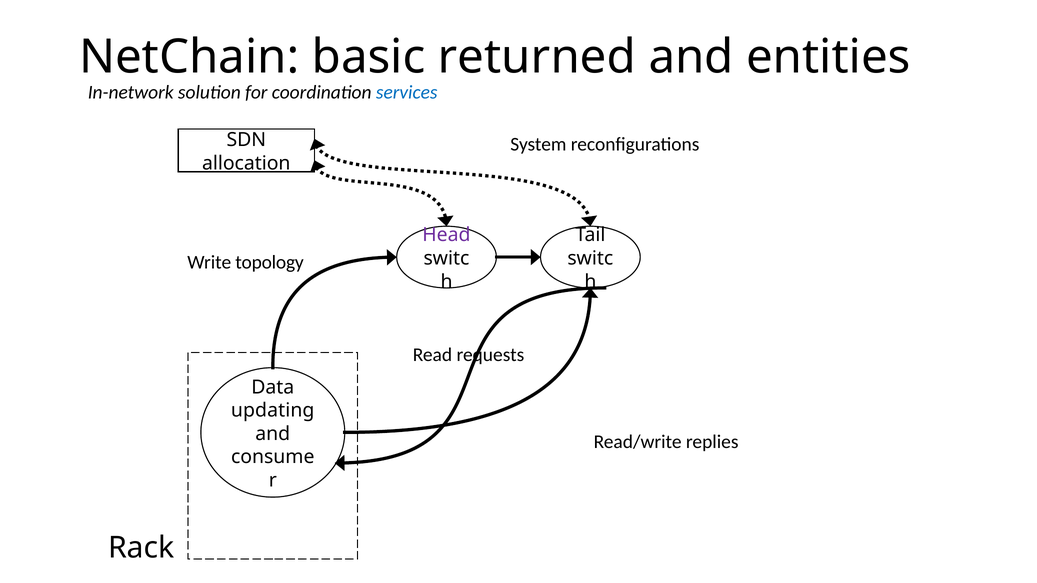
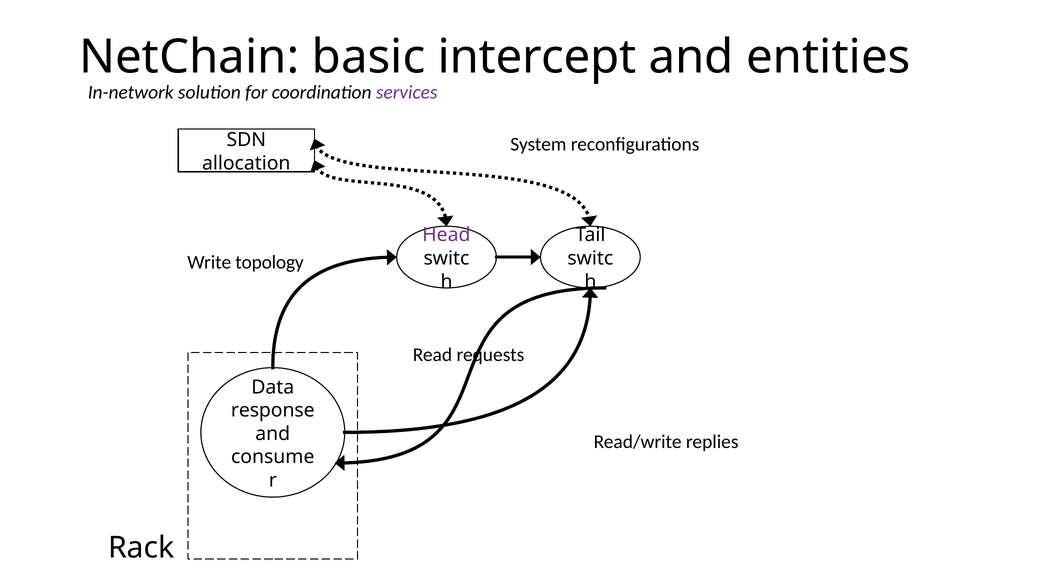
returned: returned -> intercept (537, 57)
services colour: blue -> purple (407, 92)
updating: updating -> response (273, 411)
